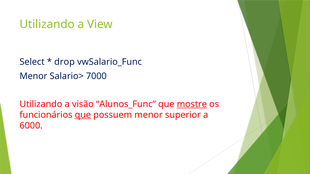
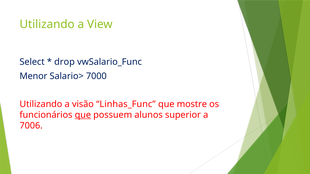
Alunos_Func: Alunos_Func -> Linhas_Func (126, 104)
mostre underline: present -> none (192, 104)
possuem menor: menor -> alunos (149, 115)
6000: 6000 -> 7006 (31, 126)
